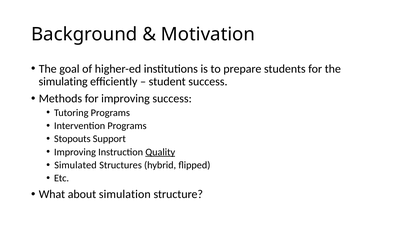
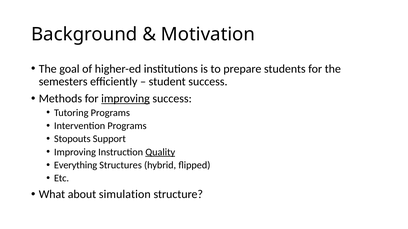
simulating: simulating -> semesters (63, 82)
improving underline: none -> present (126, 99)
Simulated: Simulated -> Everything (76, 165)
